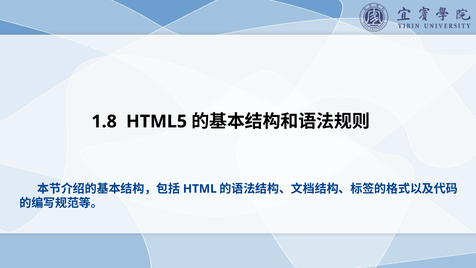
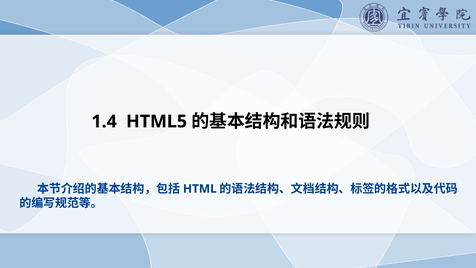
1.8: 1.8 -> 1.4 (104, 121)
